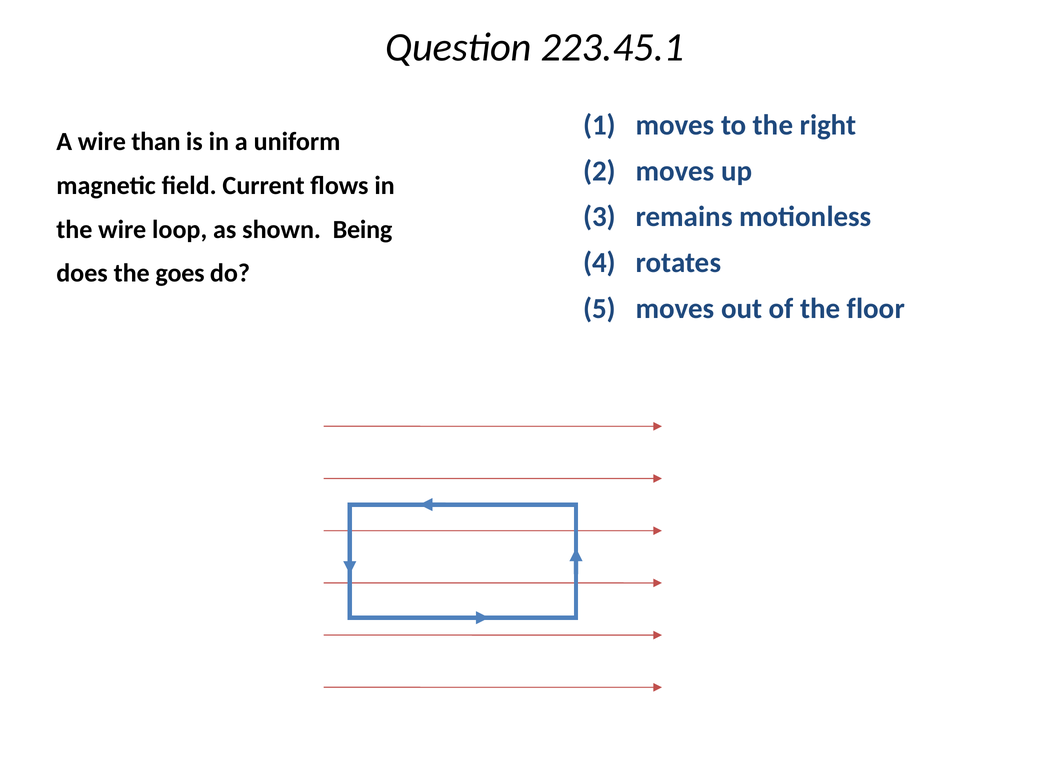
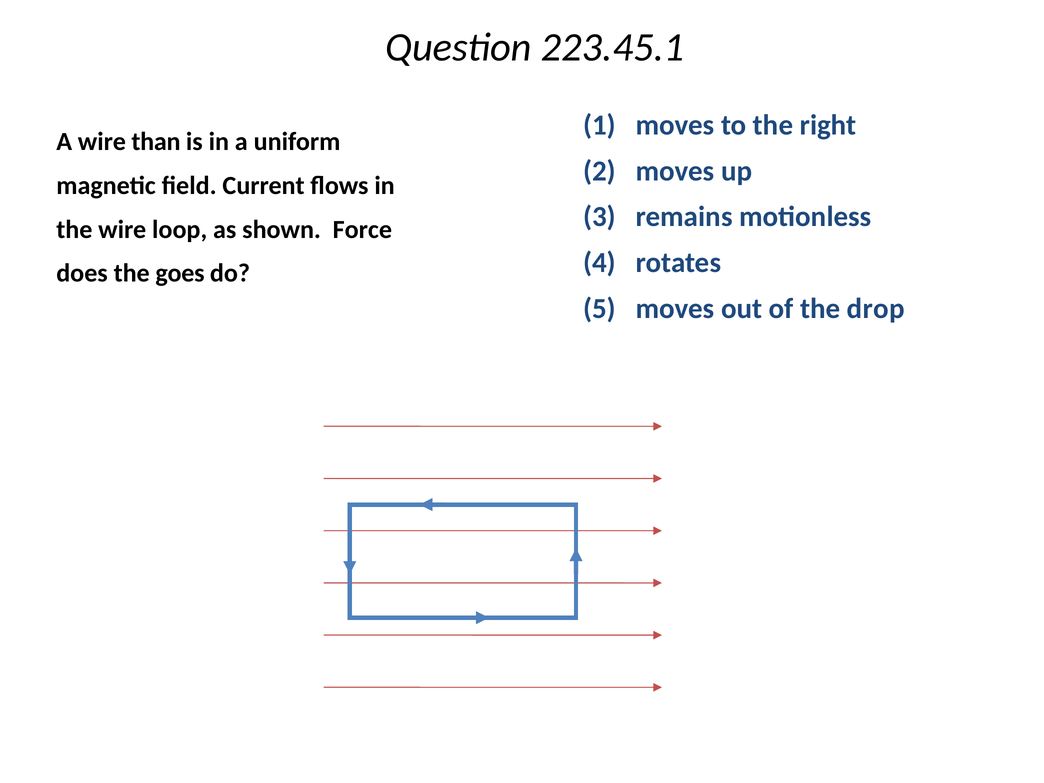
Being: Being -> Force (362, 229)
floor: floor -> drop (876, 308)
